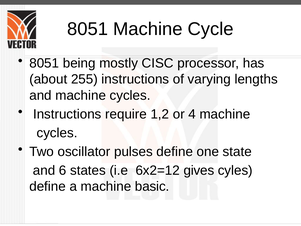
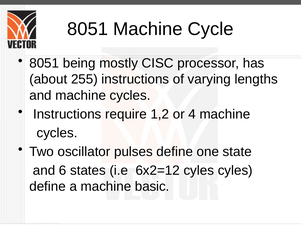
6x2=12 gives: gives -> cyles (199, 170)
